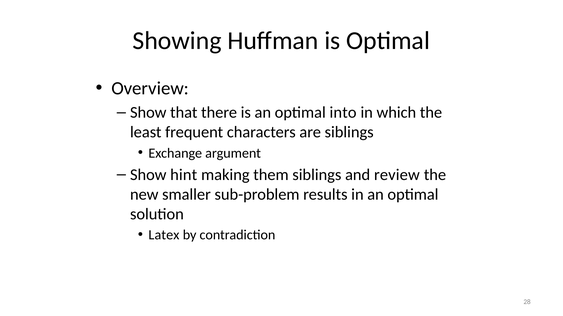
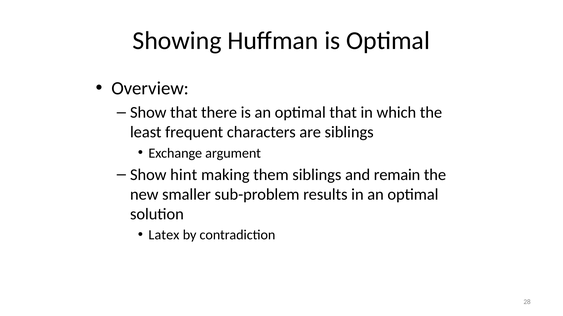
optimal into: into -> that (343, 113)
review: review -> remain (397, 175)
